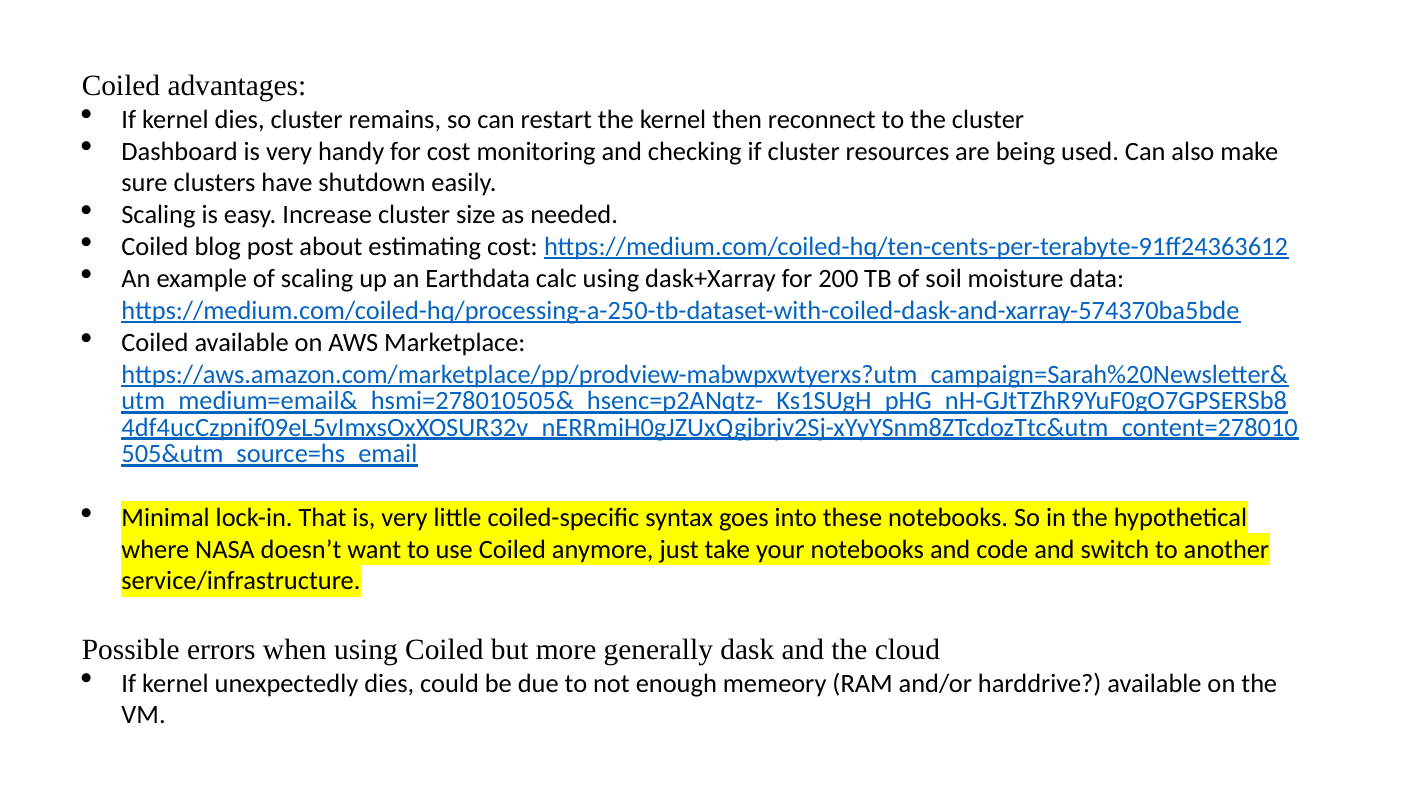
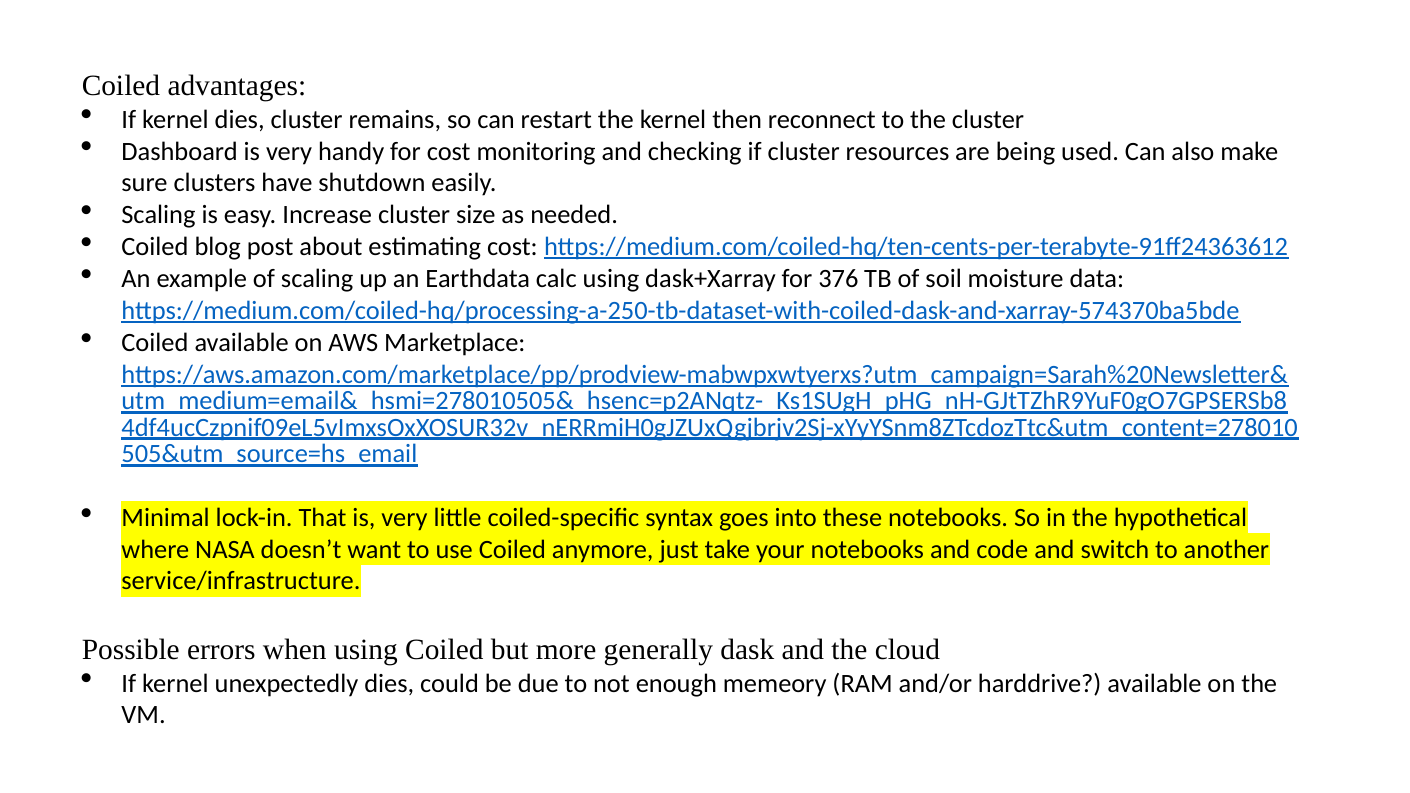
200: 200 -> 376 (838, 279)
